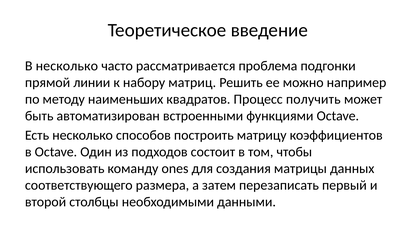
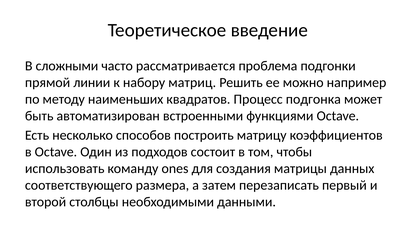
В несколько: несколько -> сложными (67, 66)
получить: получить -> подгонка (313, 99)
